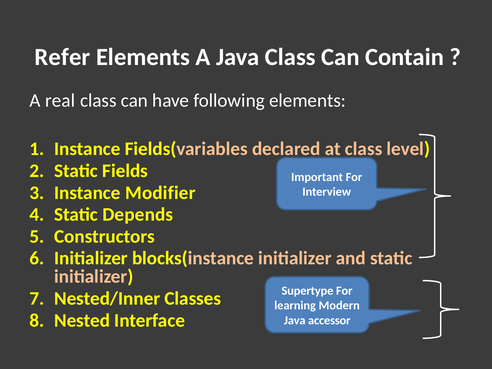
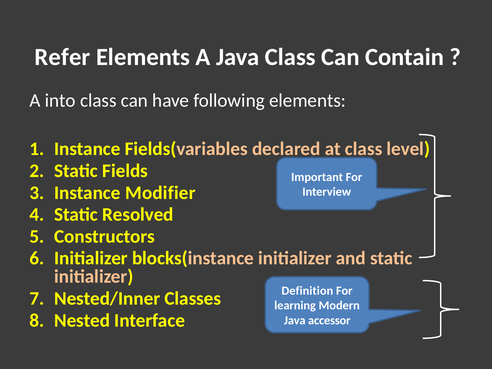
real: real -> into (60, 101)
Depends: Depends -> Resolved (138, 215)
Supertype: Supertype -> Definition (307, 291)
